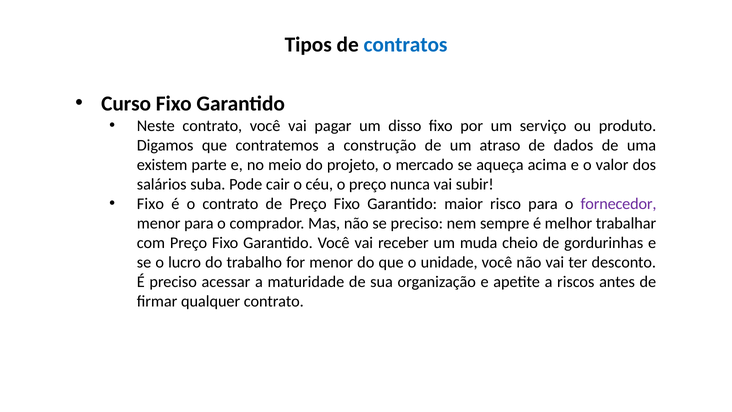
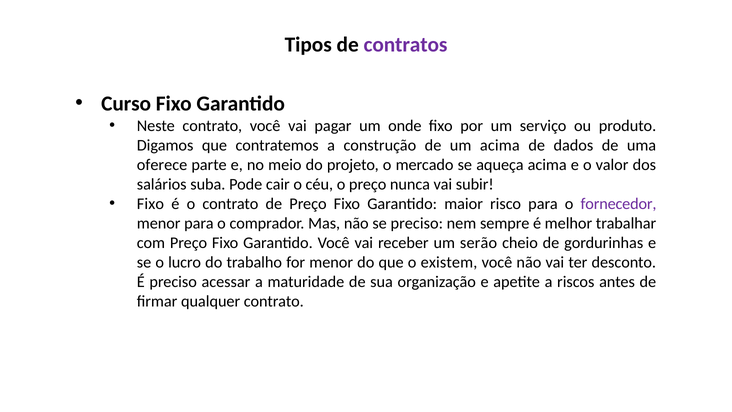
contratos colour: blue -> purple (406, 45)
disso: disso -> onde (405, 126)
um atraso: atraso -> acima (500, 145)
existem: existem -> oferece (162, 165)
muda: muda -> serão (479, 243)
unidade: unidade -> existem (449, 262)
